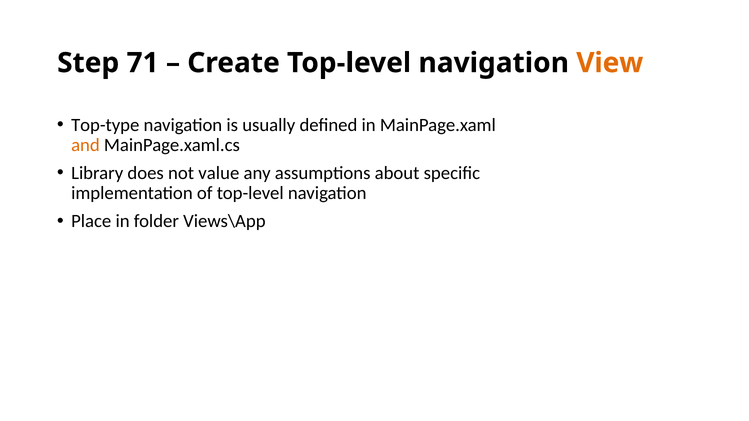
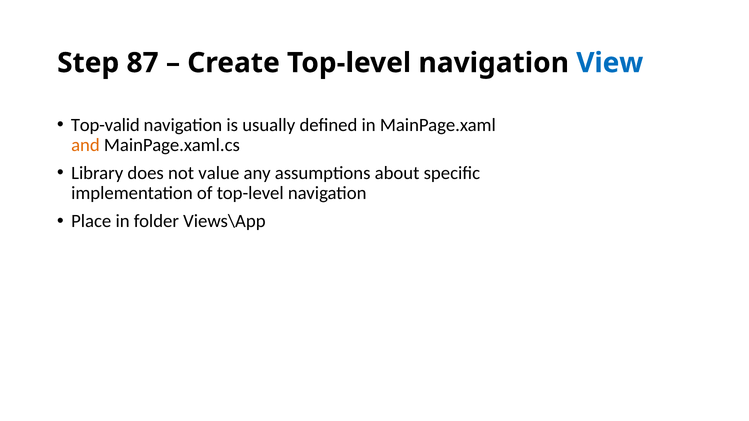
71: 71 -> 87 (143, 63)
View colour: orange -> blue (610, 63)
Top-type: Top-type -> Top-valid (105, 125)
